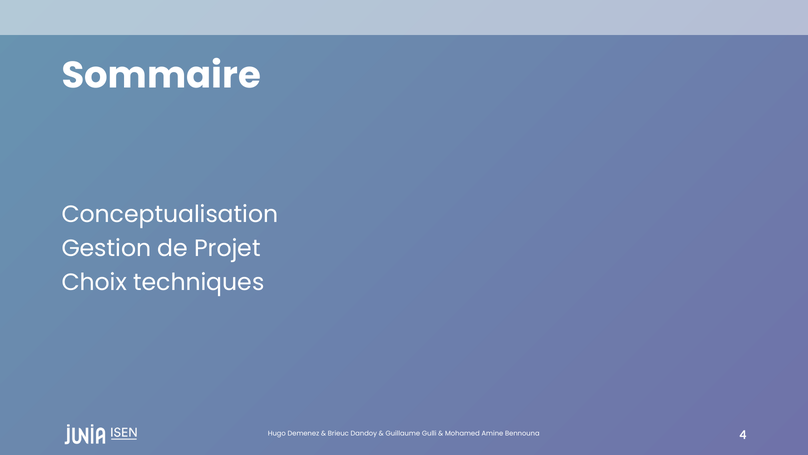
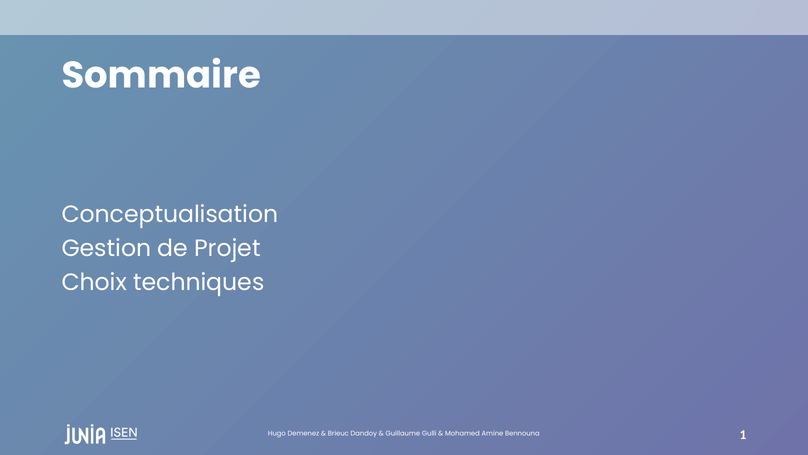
4: 4 -> 1 (743, 434)
